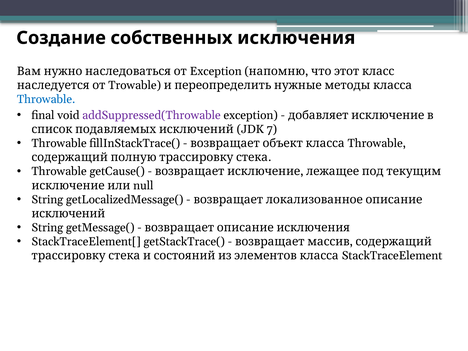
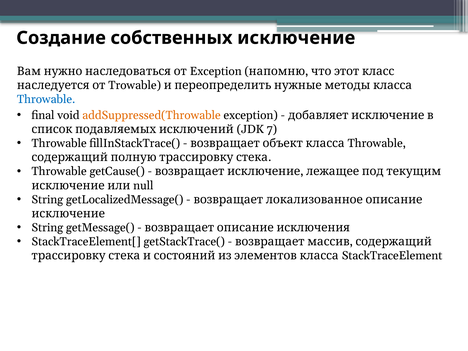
собственных исключения: исключения -> исключение (296, 38)
addSuppressed(Throwable colour: purple -> orange (152, 115)
исключений: исключений -> исключение (68, 214)
